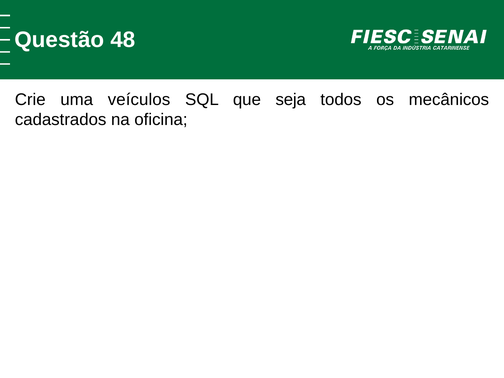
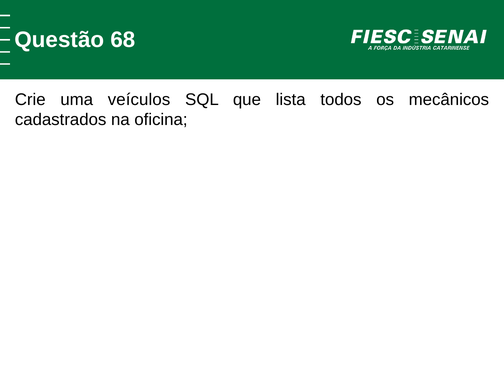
48: 48 -> 68 (123, 40)
seja: seja -> lista (291, 100)
